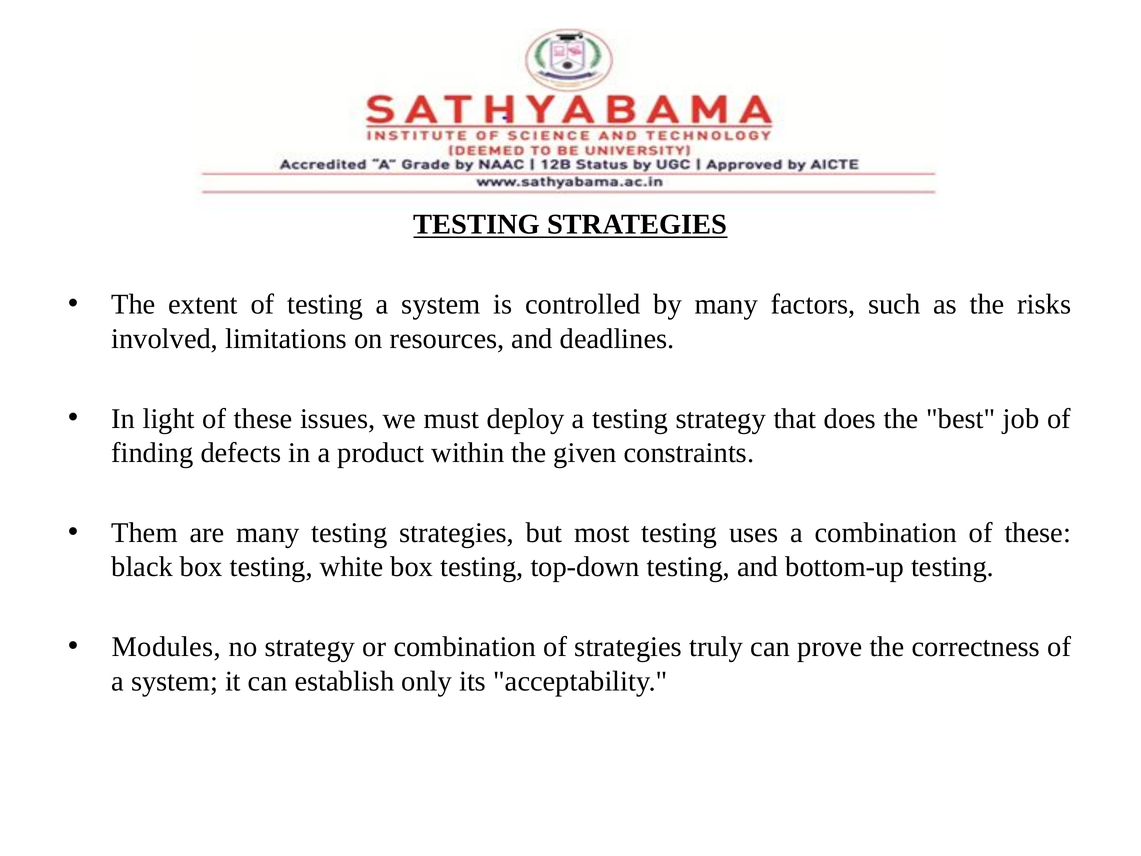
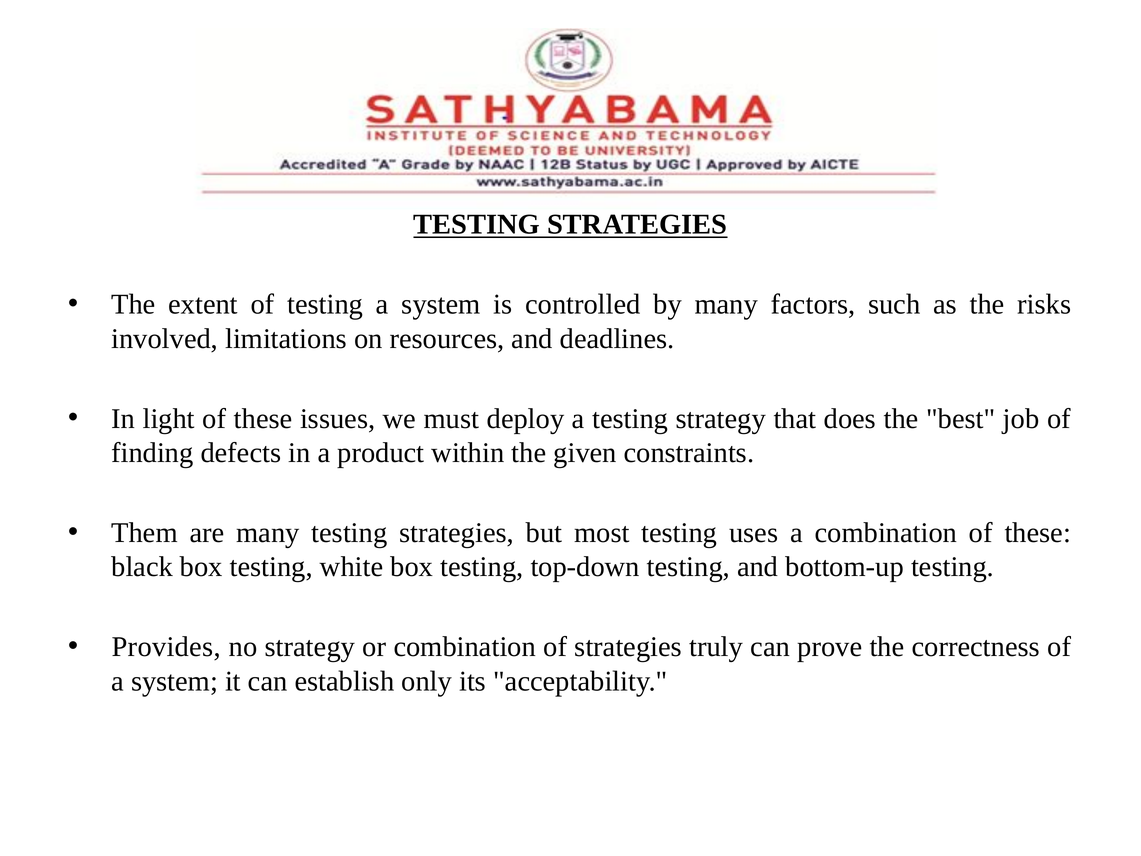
Modules: Modules -> Provides (166, 647)
